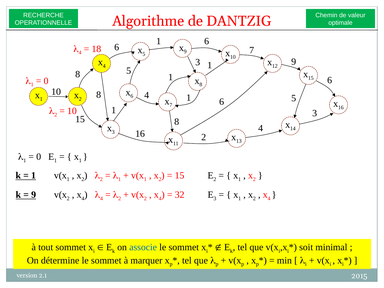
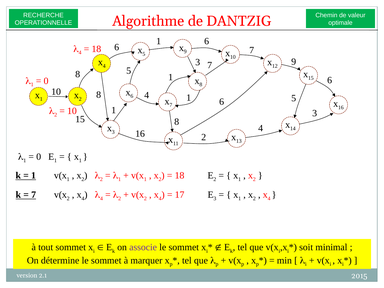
3 1: 1 -> 7 (210, 65)
15: 15 -> 18 (180, 175)
9: 9 -> 7 (34, 195)
32: 32 -> 17 (180, 195)
associe colour: blue -> purple (143, 247)
